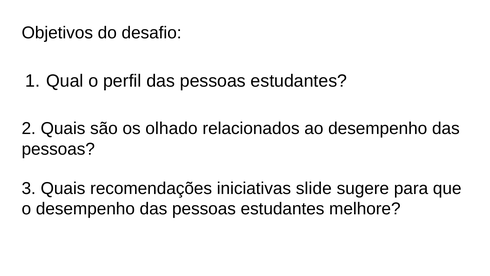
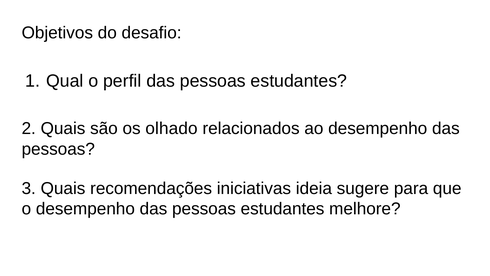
slide: slide -> ideia (314, 188)
